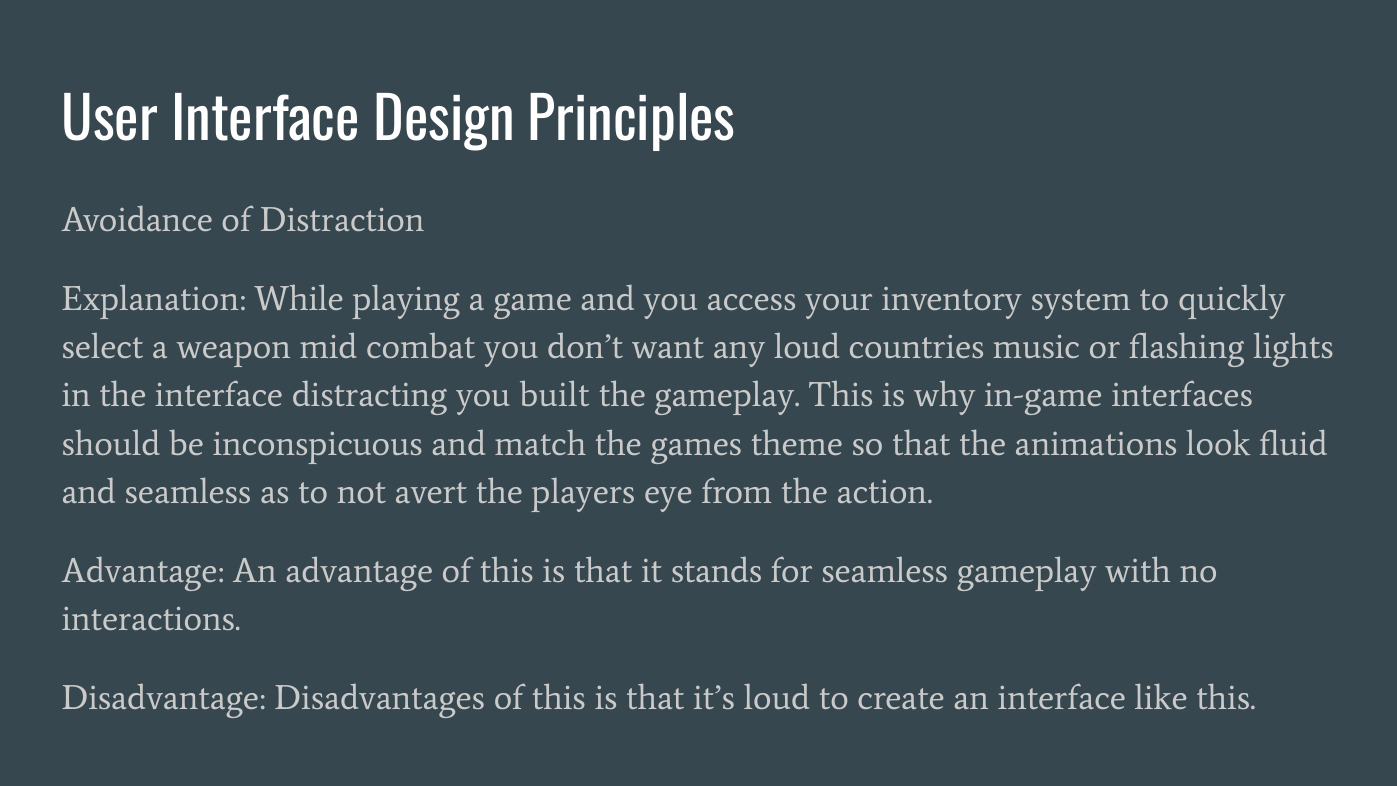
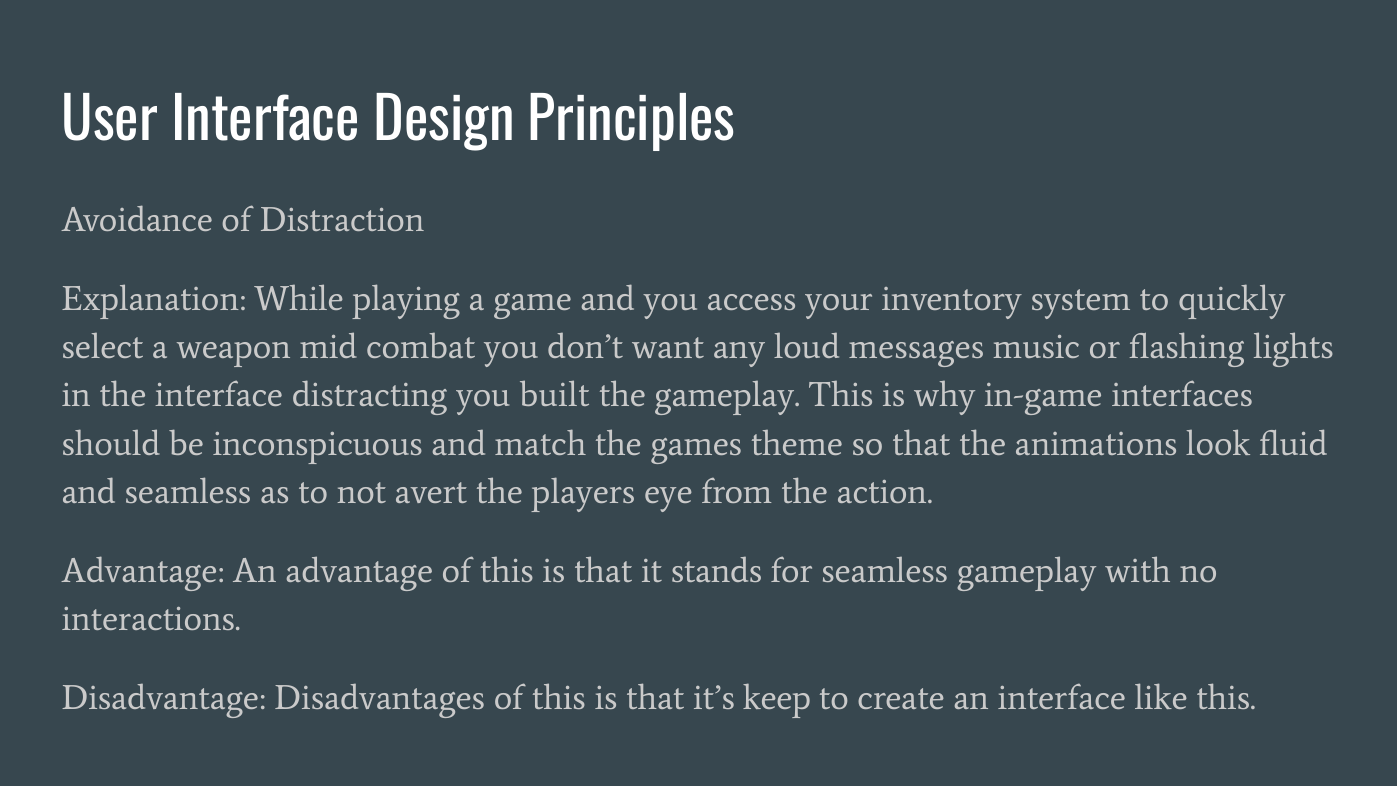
countries: countries -> messages (916, 347)
it’s loud: loud -> keep (777, 698)
